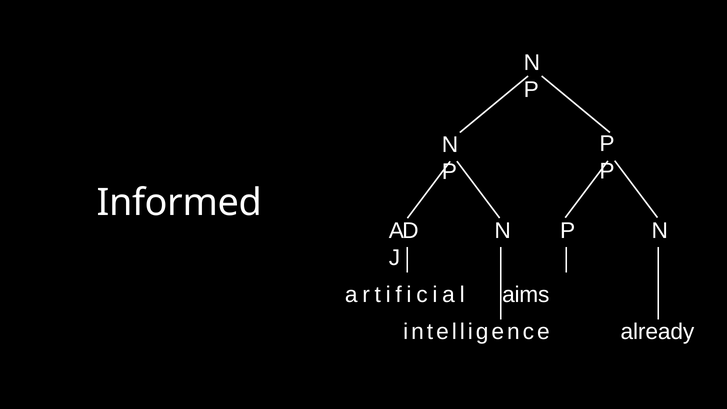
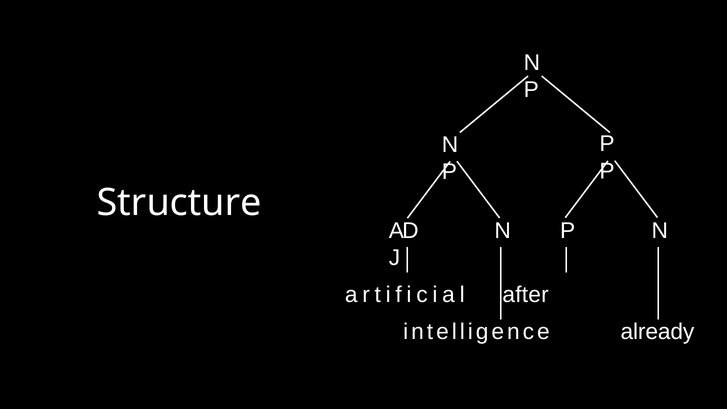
Informed: Informed -> Structure (179, 203)
aims: aims -> after (526, 295)
